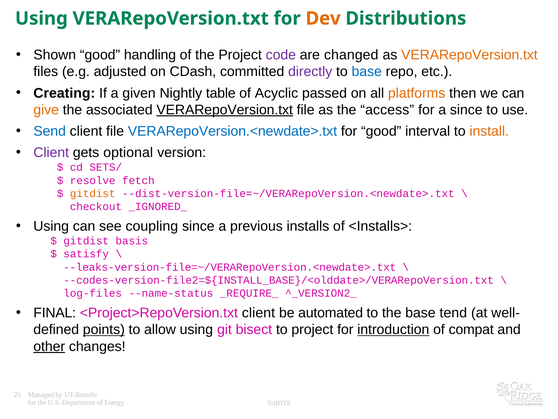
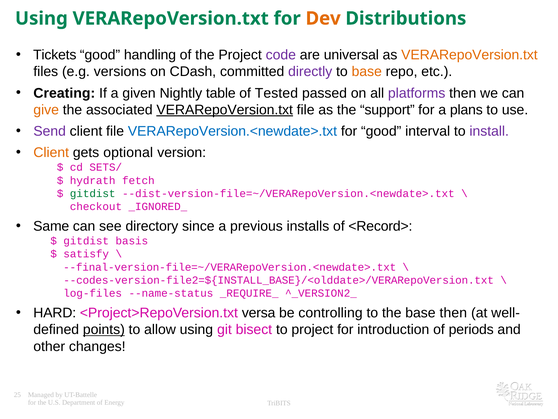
Shown: Shown -> Tickets (55, 55)
changed: changed -> universal (351, 55)
adjusted: adjusted -> versions (120, 72)
base colour: blue -> orange (367, 72)
Acyclic: Acyclic -> Tested (276, 93)
platforms colour: orange -> purple (417, 93)
access: access -> support (387, 110)
a since: since -> plans (466, 110)
Send colour: blue -> purple (50, 131)
install colour: orange -> purple (489, 131)
Client colour: purple -> orange (51, 153)
resolve: resolve -> hydrath (93, 180)
gitdist colour: orange -> green (93, 193)
Using: Using -> Same (51, 226)
coupling: coupling -> directory (152, 226)
<Installs>: <Installs> -> <Record> (380, 226)
--leaks-version-file=~/VERARepoVersion.<newdate>.txt: --leaks-version-file=~/VERARepoVersion.<newdate>.txt -> --final-version-file=~/VERARepoVersion.<newdate>.txt (230, 267)
FINAL: FINAL -> HARD (55, 313)
<Project>RepoVersion.txt client: client -> versa (259, 313)
automated: automated -> controlling (331, 313)
base tend: tend -> then (453, 313)
introduction underline: present -> none (393, 329)
compat: compat -> periods (471, 329)
other underline: present -> none (49, 346)
